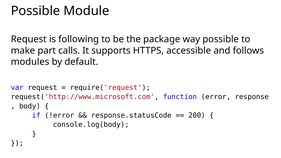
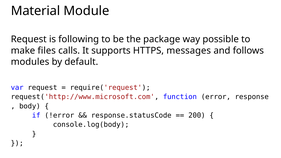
Possible: Possible -> Material (36, 11)
part: part -> files (47, 51)
accessible: accessible -> messages (189, 51)
